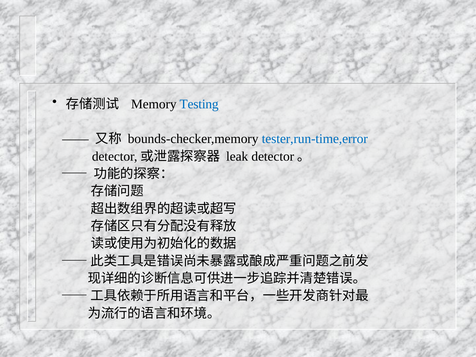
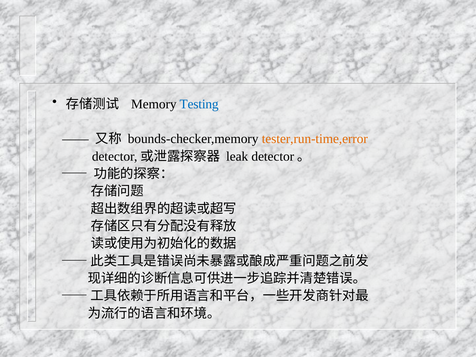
tester,run-time,error colour: blue -> orange (315, 139)
